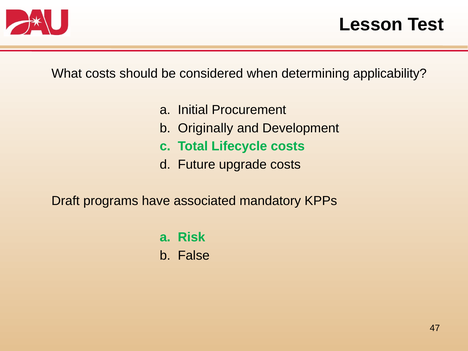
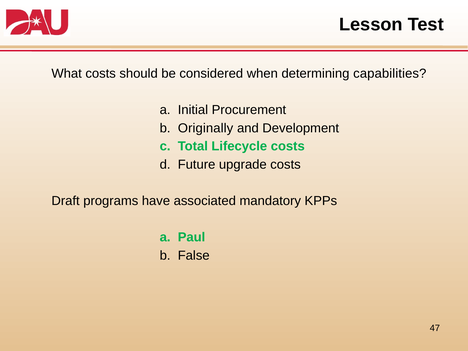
applicability: applicability -> capabilities (390, 73)
Risk: Risk -> Paul (191, 237)
